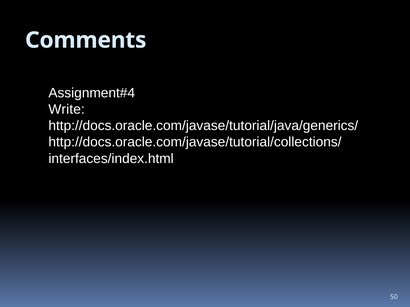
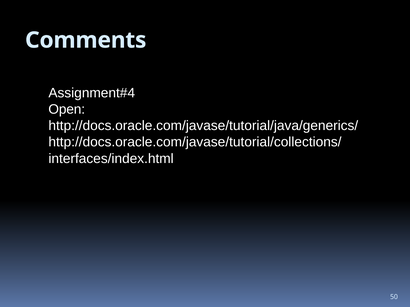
Write: Write -> Open (67, 110)
